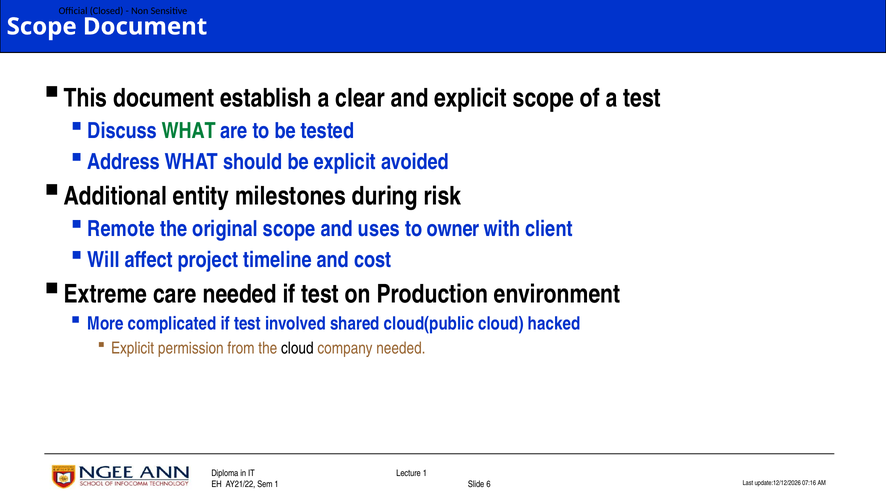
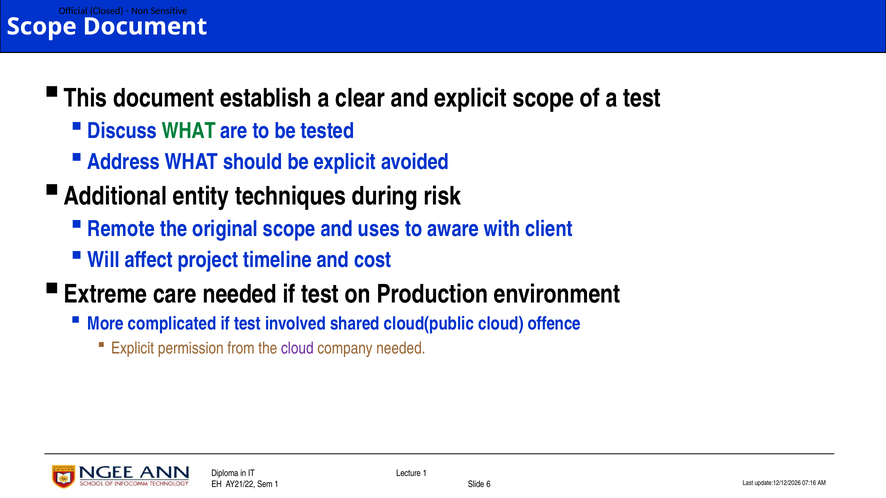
milestones: milestones -> techniques (291, 196)
owner: owner -> aware (453, 229)
hacked: hacked -> offence (554, 324)
cloud colour: black -> purple (297, 348)
